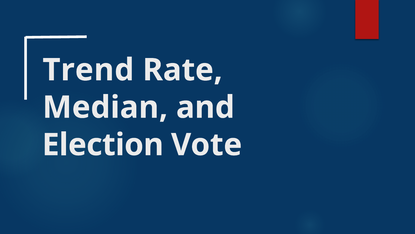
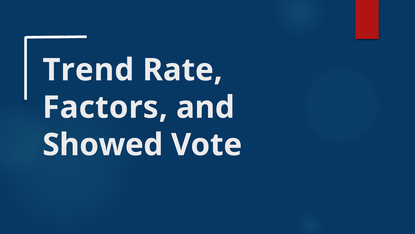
Median: Median -> Factors (105, 107)
Election: Election -> Showed (103, 145)
